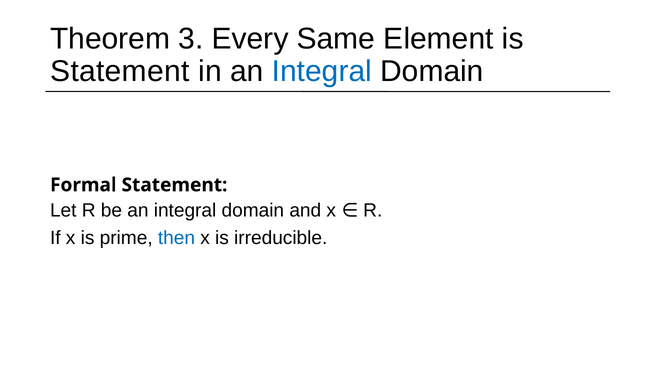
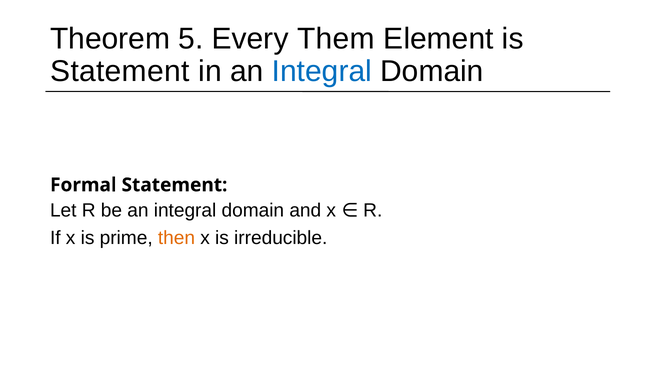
3: 3 -> 5 (191, 39)
Same: Same -> Them (336, 39)
then colour: blue -> orange (176, 238)
